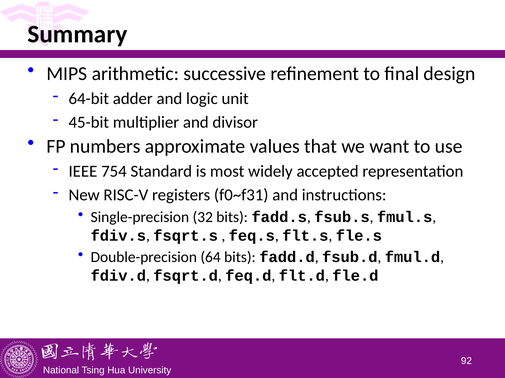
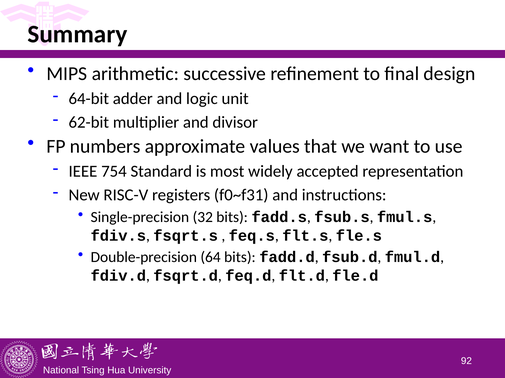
45-bit: 45-bit -> 62-bit (89, 122)
